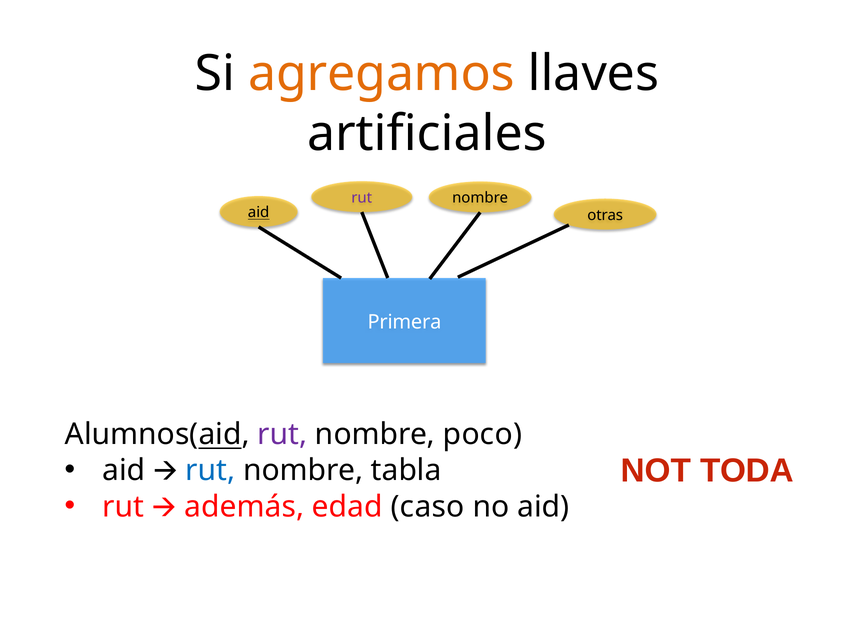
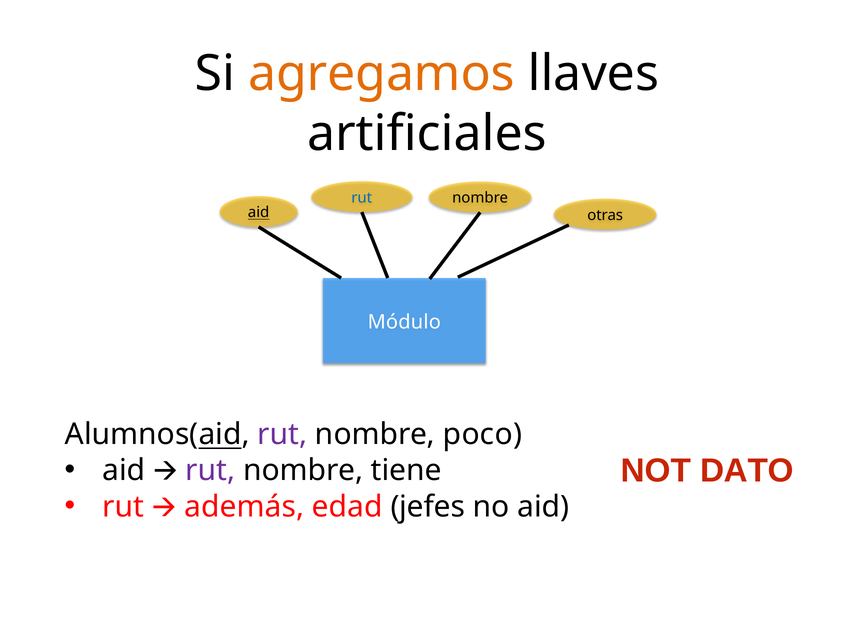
rut colour: purple -> blue (362, 198)
Primera: Primera -> Módulo (404, 322)
rut colour: blue -> purple (210, 470)
tabla: tabla -> tiene (406, 470)
TODA: TODA -> DATO (747, 470)
caso: caso -> jefes (428, 506)
